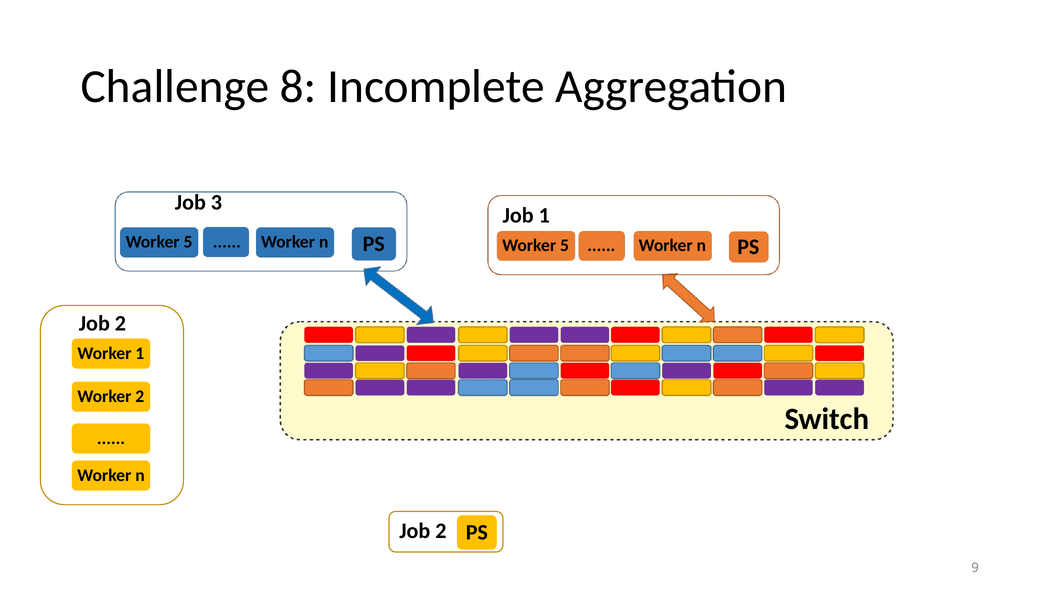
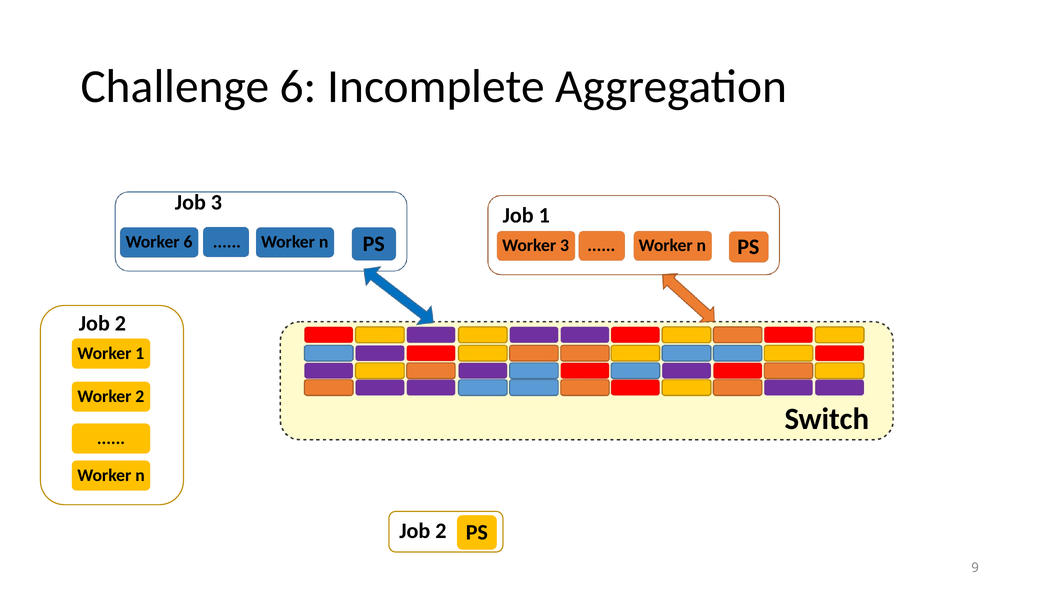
Challenge 8: 8 -> 6 (298, 87)
5: 5 -> 6 (188, 242)
5: 5 -> 3 (565, 245)
